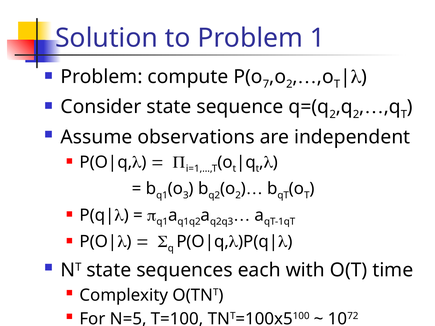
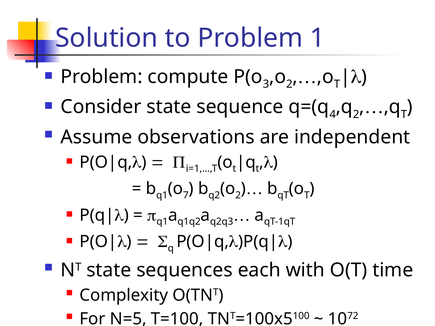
7: 7 -> 3 (266, 84)
2: 2 -> 4 (333, 115)
3: 3 -> 7 (186, 195)
